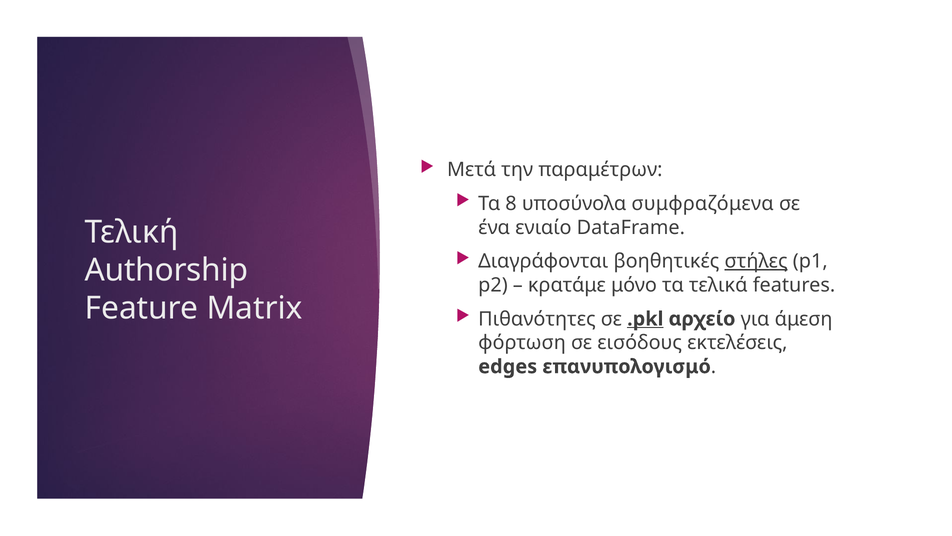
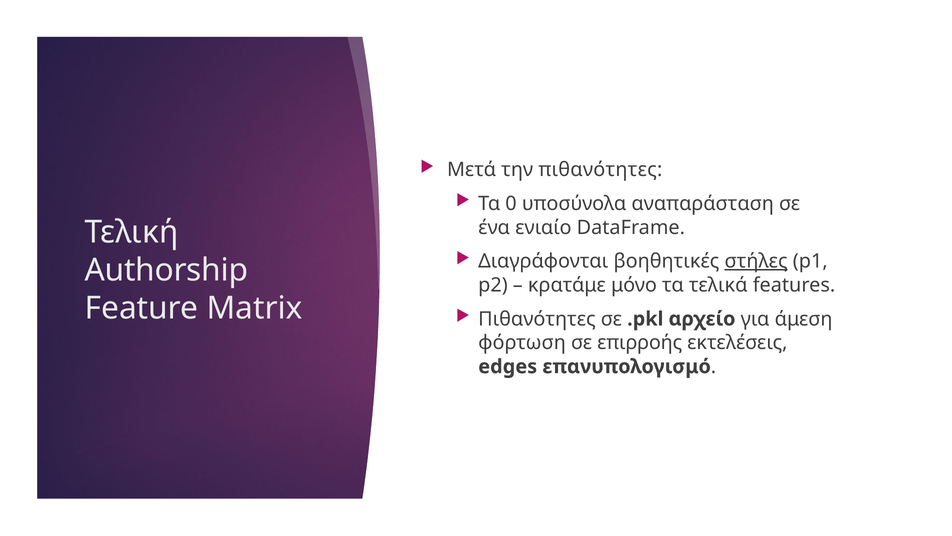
την παραμέτρων: παραμέτρων -> πιθανότητες (600, 170)
8: 8 -> 0 (511, 203)
συμφραζόμενα: συμφραζόμενα -> αναπαράσταση (703, 203)
.pkl underline: present -> none (645, 319)
εισόδους: εισόδους -> επιρροής (640, 342)
